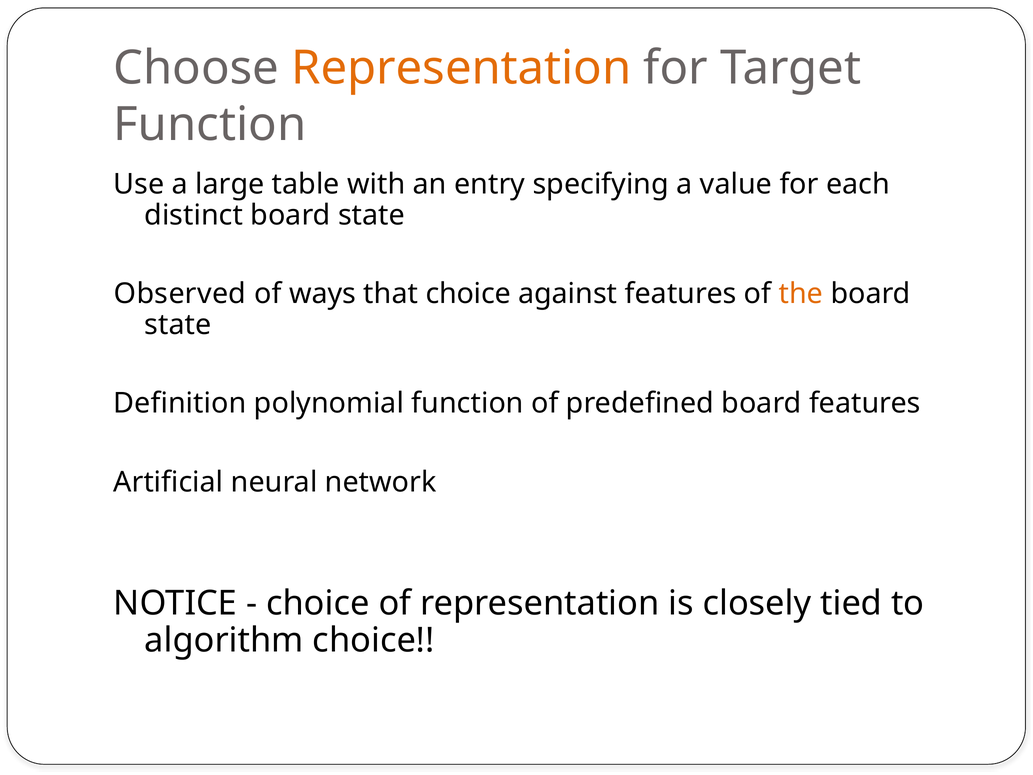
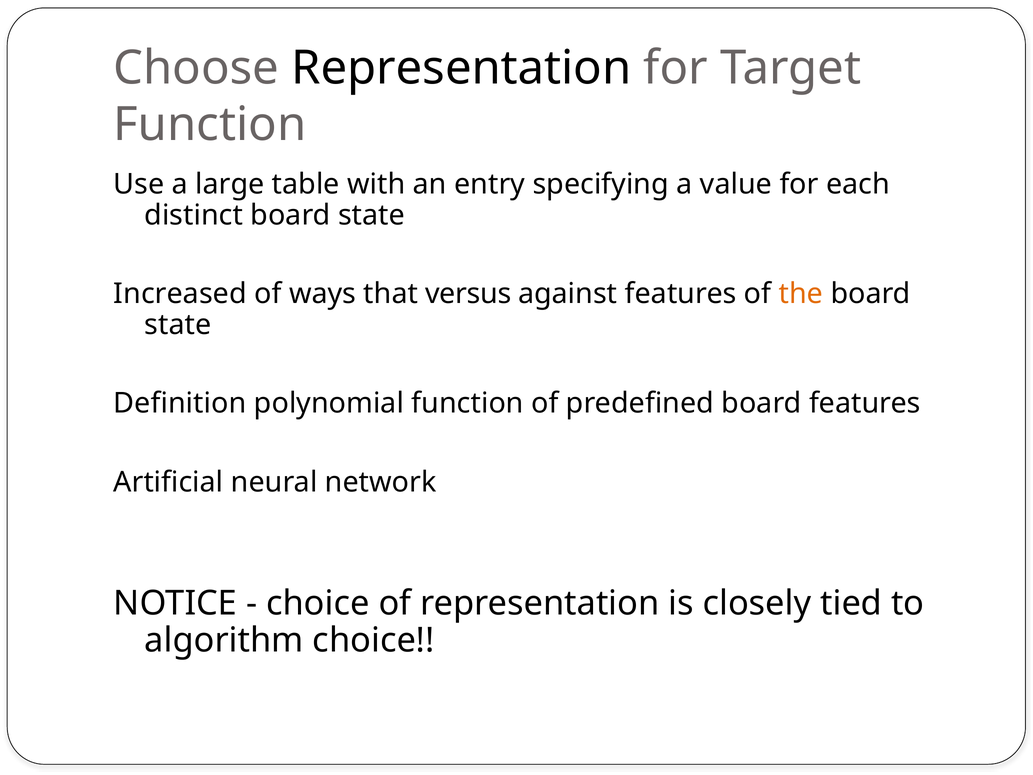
Representation colour: orange -> black (461, 68)
Observed: Observed -> Increased (180, 294)
that choice: choice -> versus (468, 294)
